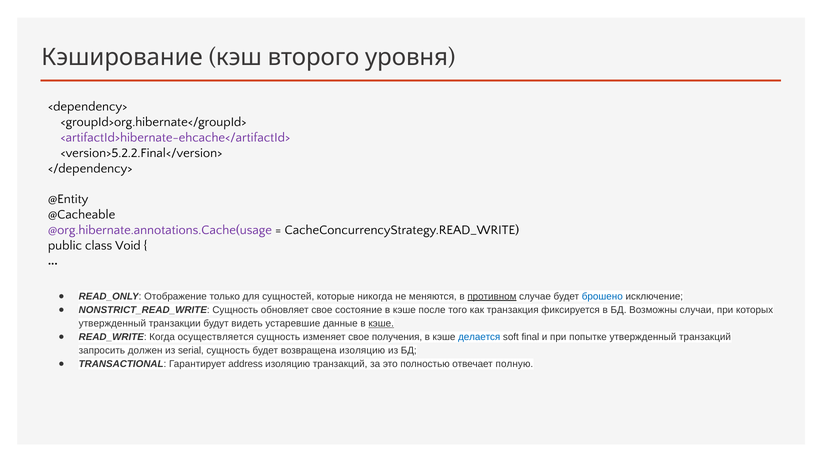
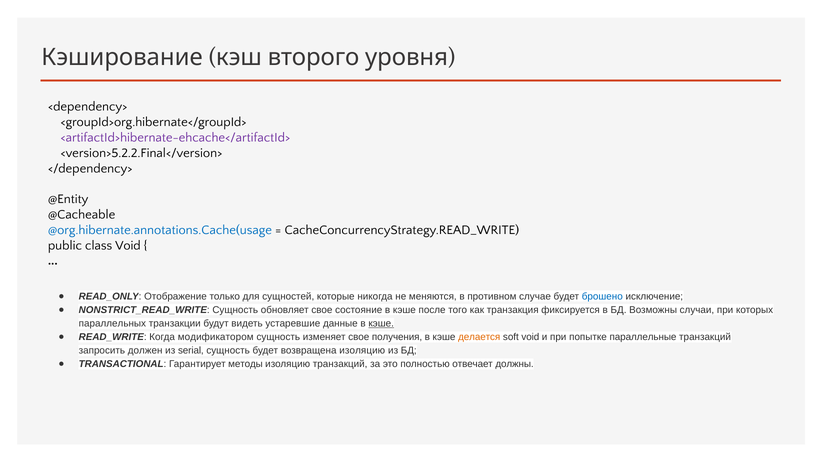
@org.hibernate.annotations.Cache(usage colour: purple -> blue (160, 230)
противном underline: present -> none (492, 297)
утвержденный: утвержденный -> параллельных (112, 324)
осуществляется: осуществляется -> модификатором (216, 337)
делается colour: blue -> orange (479, 337)
soft final: final -> void (530, 337)
попытке утвержденный: утвержденный -> параллельные (643, 337)
address: address -> методы (245, 365)
полную: полную -> должны (515, 365)
